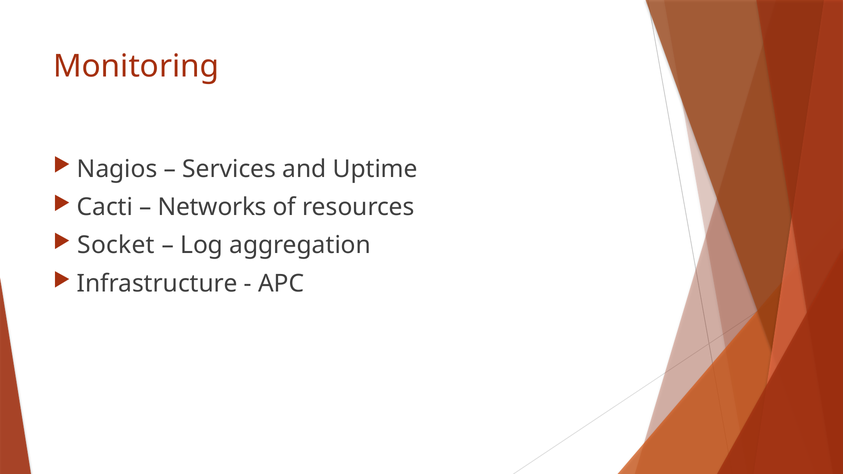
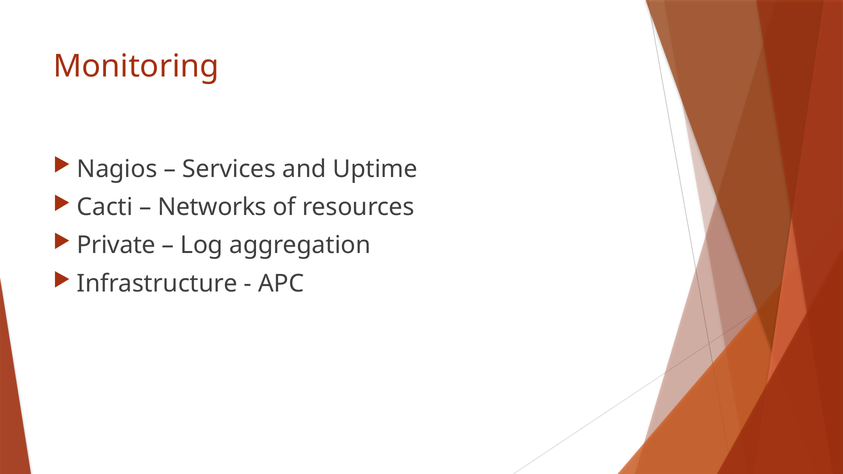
Socket: Socket -> Private (116, 245)
